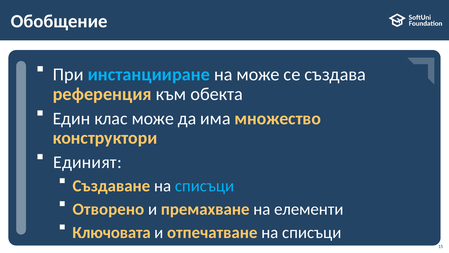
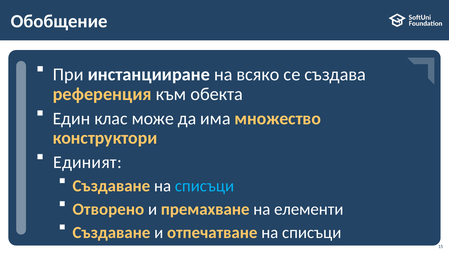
инстанцииране colour: light blue -> white (149, 74)
на може: може -> всяко (258, 74)
Ключовата: Ключовата -> Създаване (111, 232)
